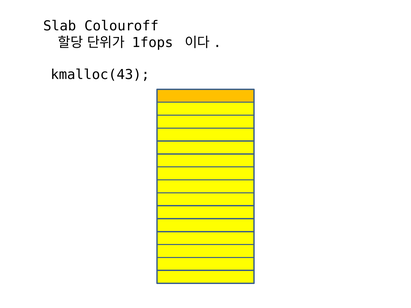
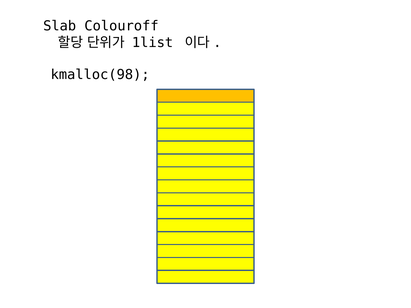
1fops: 1fops -> 1list (153, 43)
kmalloc(43: kmalloc(43 -> kmalloc(98 (100, 75)
